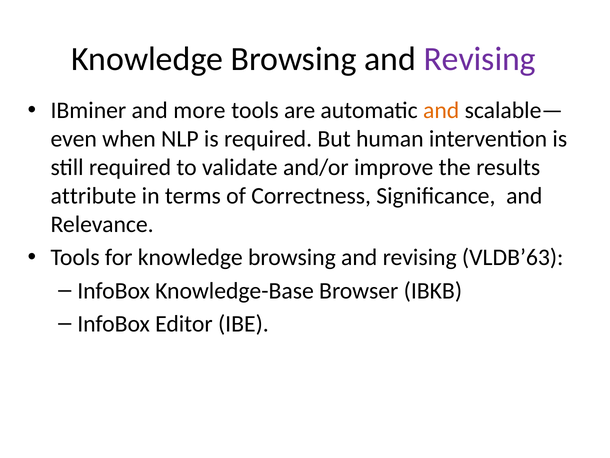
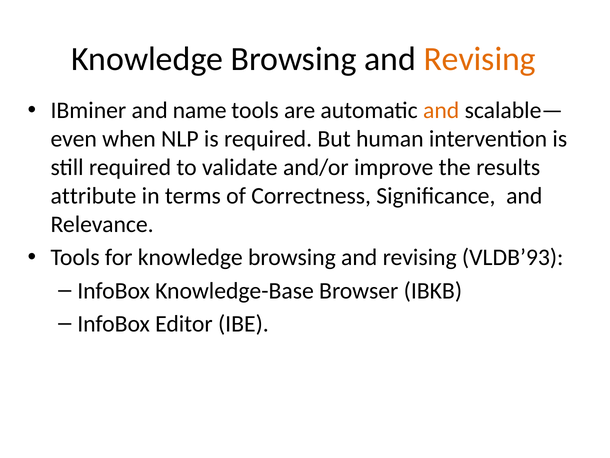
Revising colour: purple -> orange (480, 59)
more: more -> name (200, 110)
VLDB’63: VLDB’63 -> VLDB’93 (513, 257)
